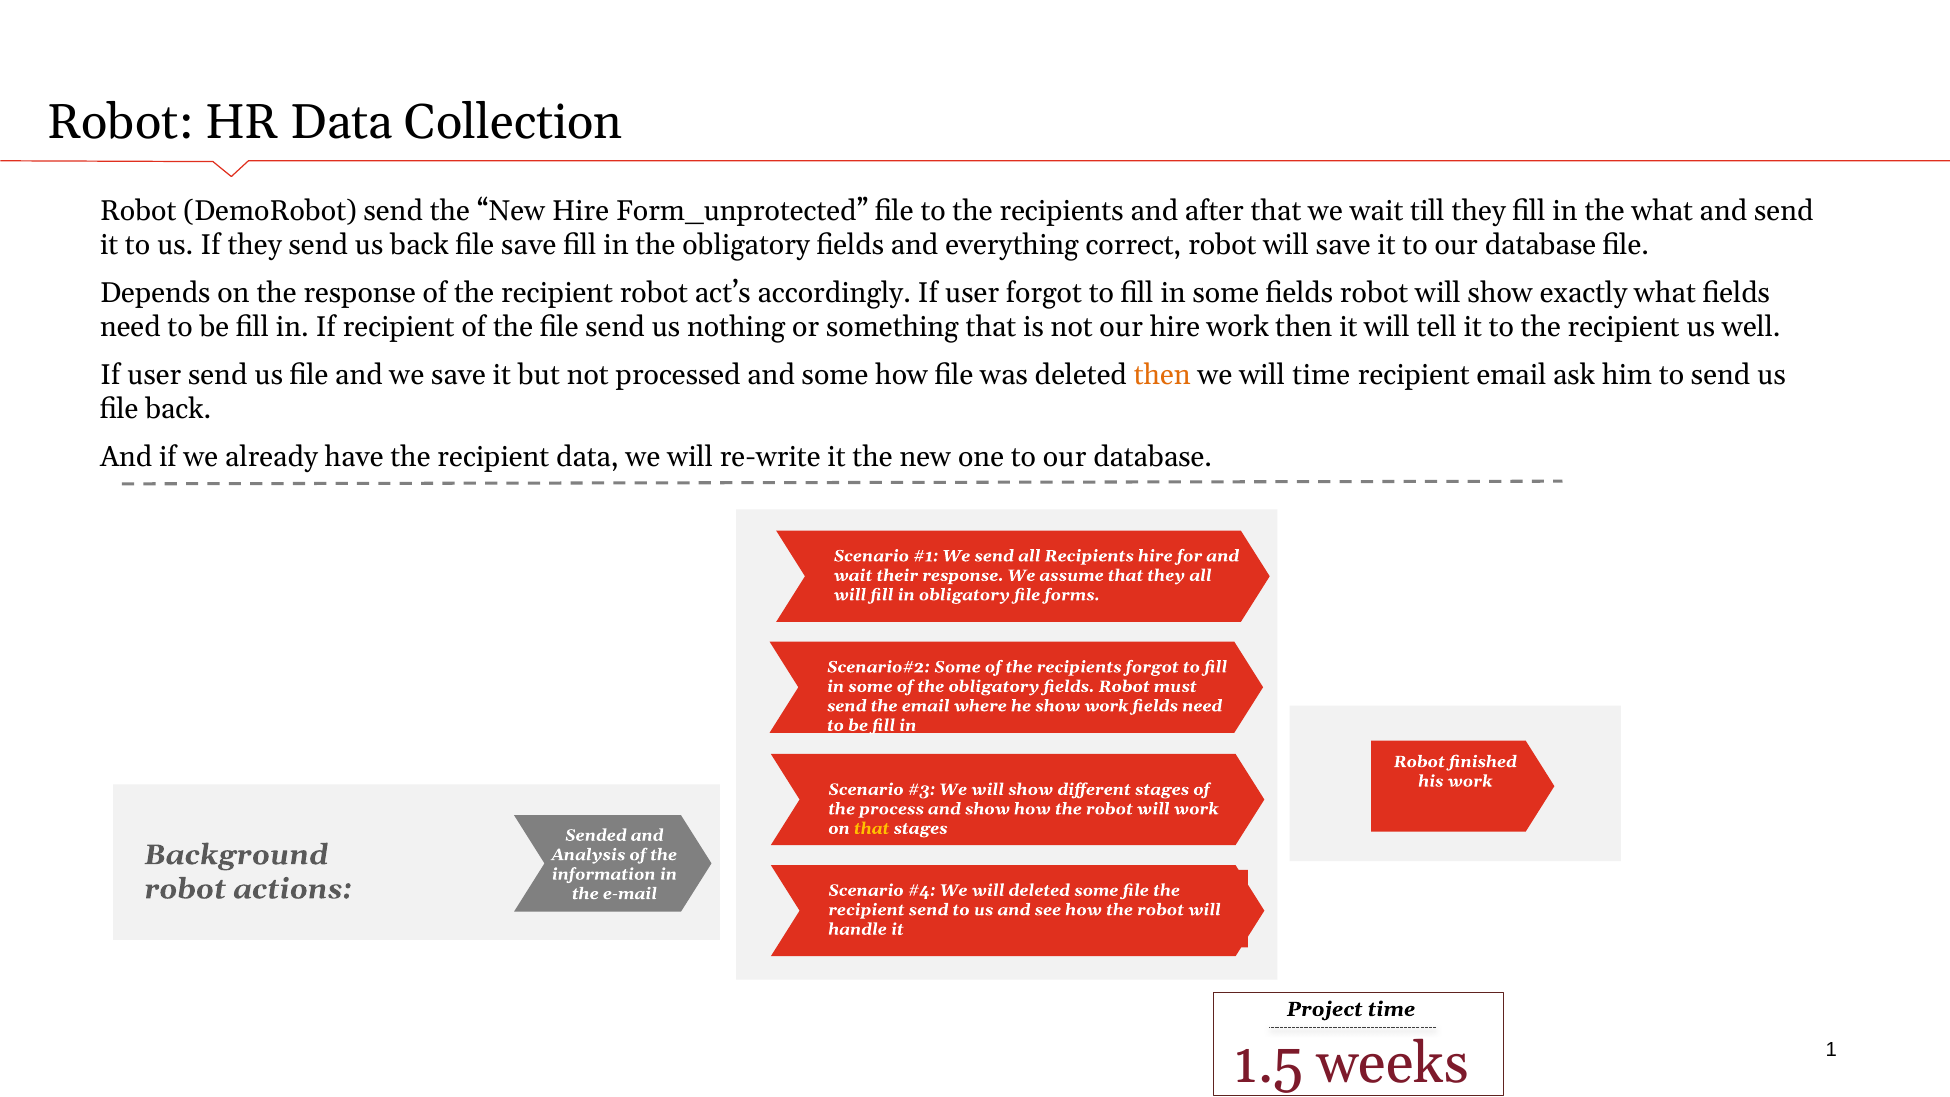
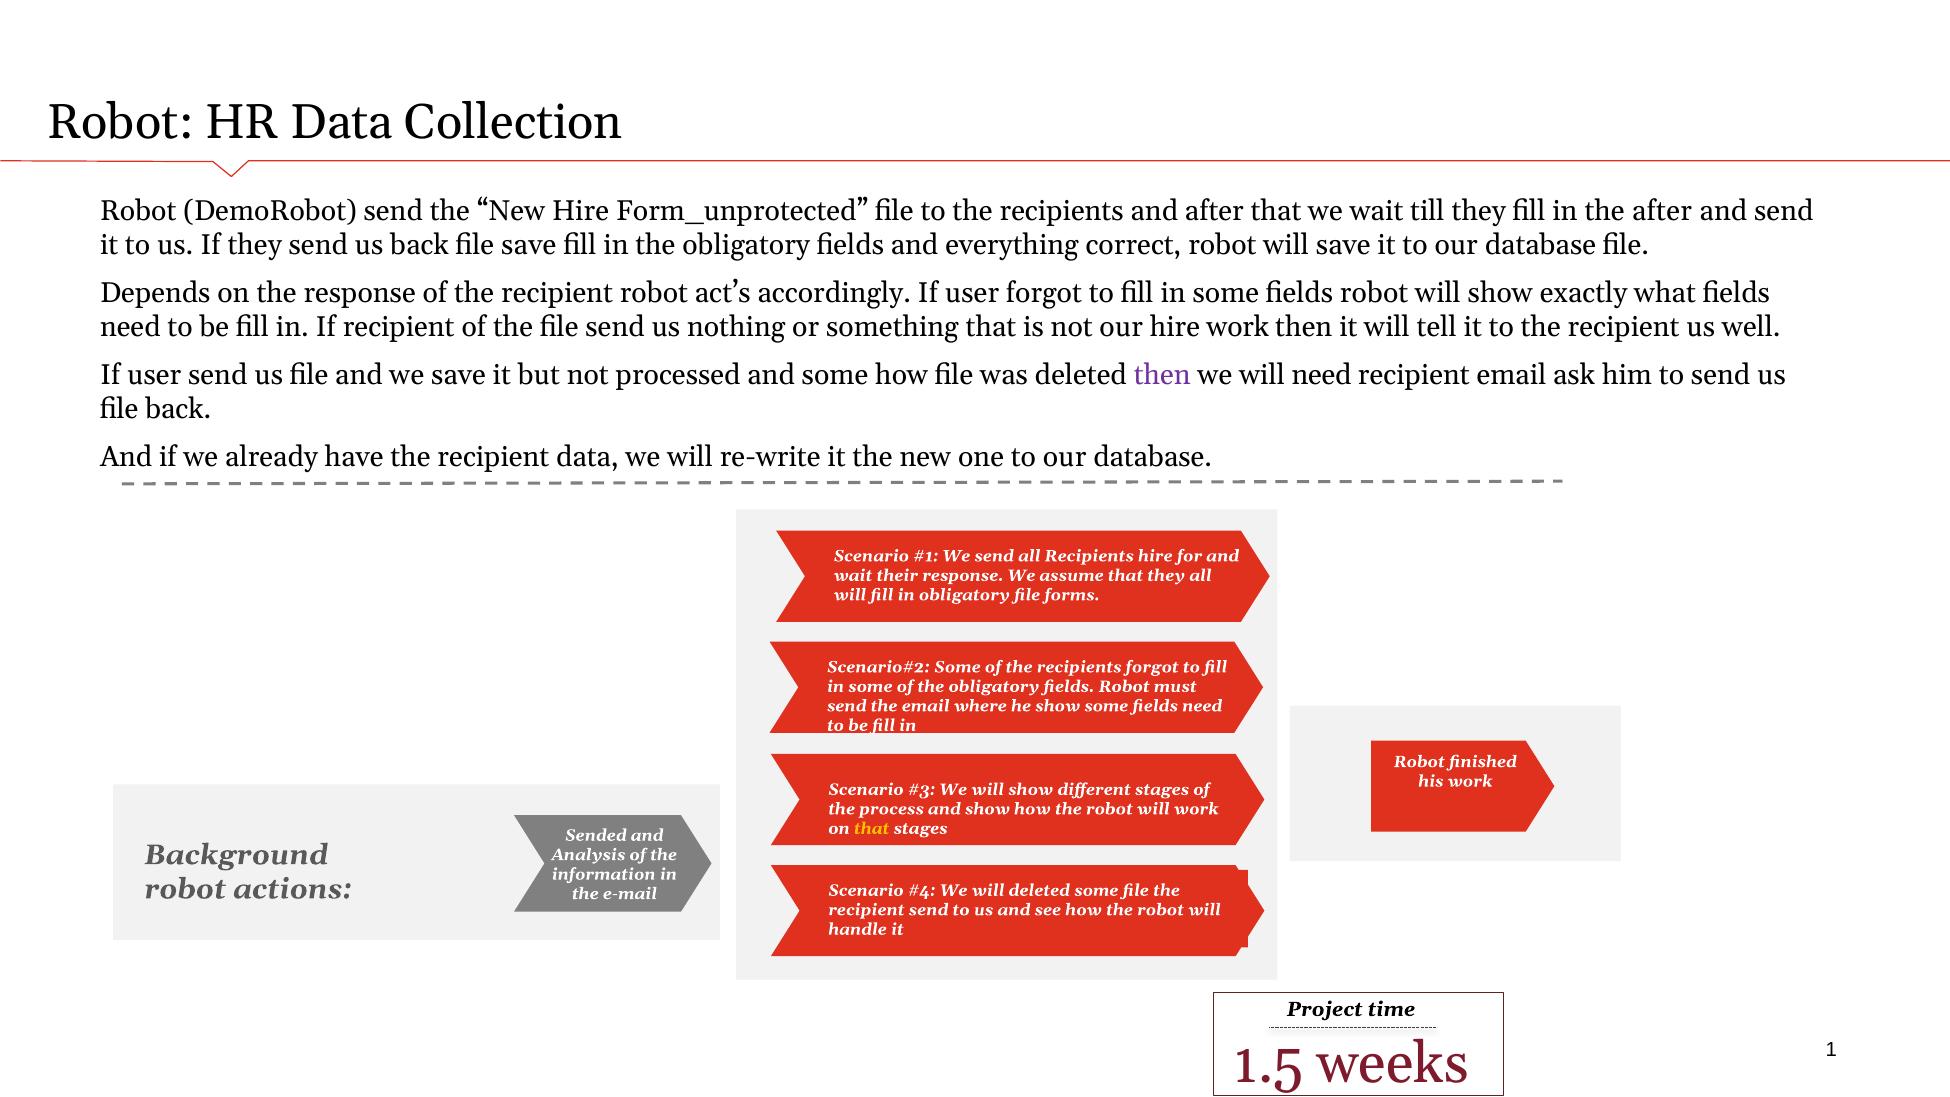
the what: what -> after (1662, 211)
then colour: orange -> purple (1162, 375)
will time: time -> need (1322, 375)
show work: work -> some (1106, 706)
